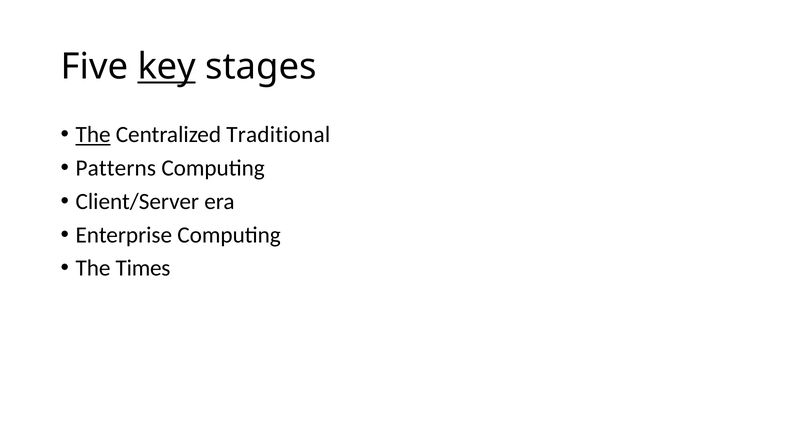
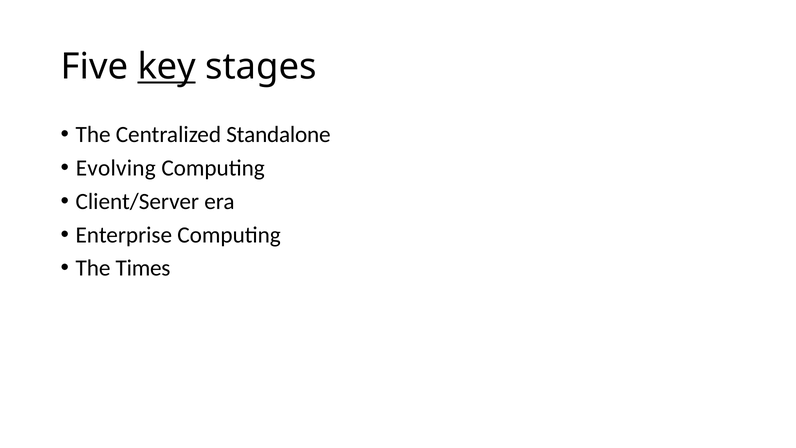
The underline: present -> none (93, 135)
Traditional: Traditional -> Standalone (278, 135)
Patterns: Patterns -> Evolving (116, 168)
